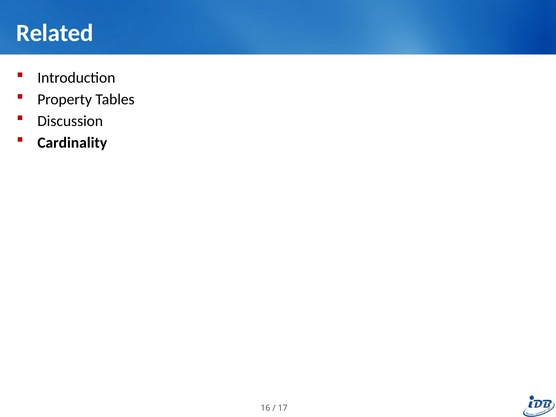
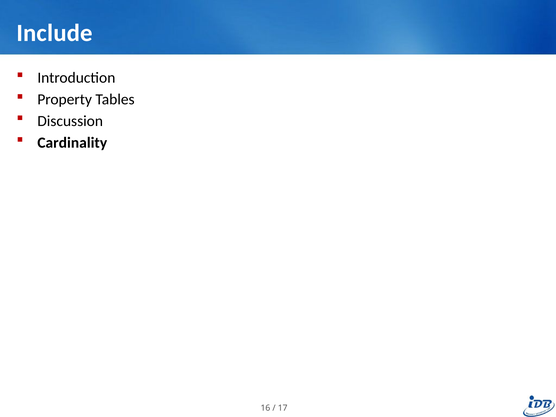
Related: Related -> Include (55, 33)
